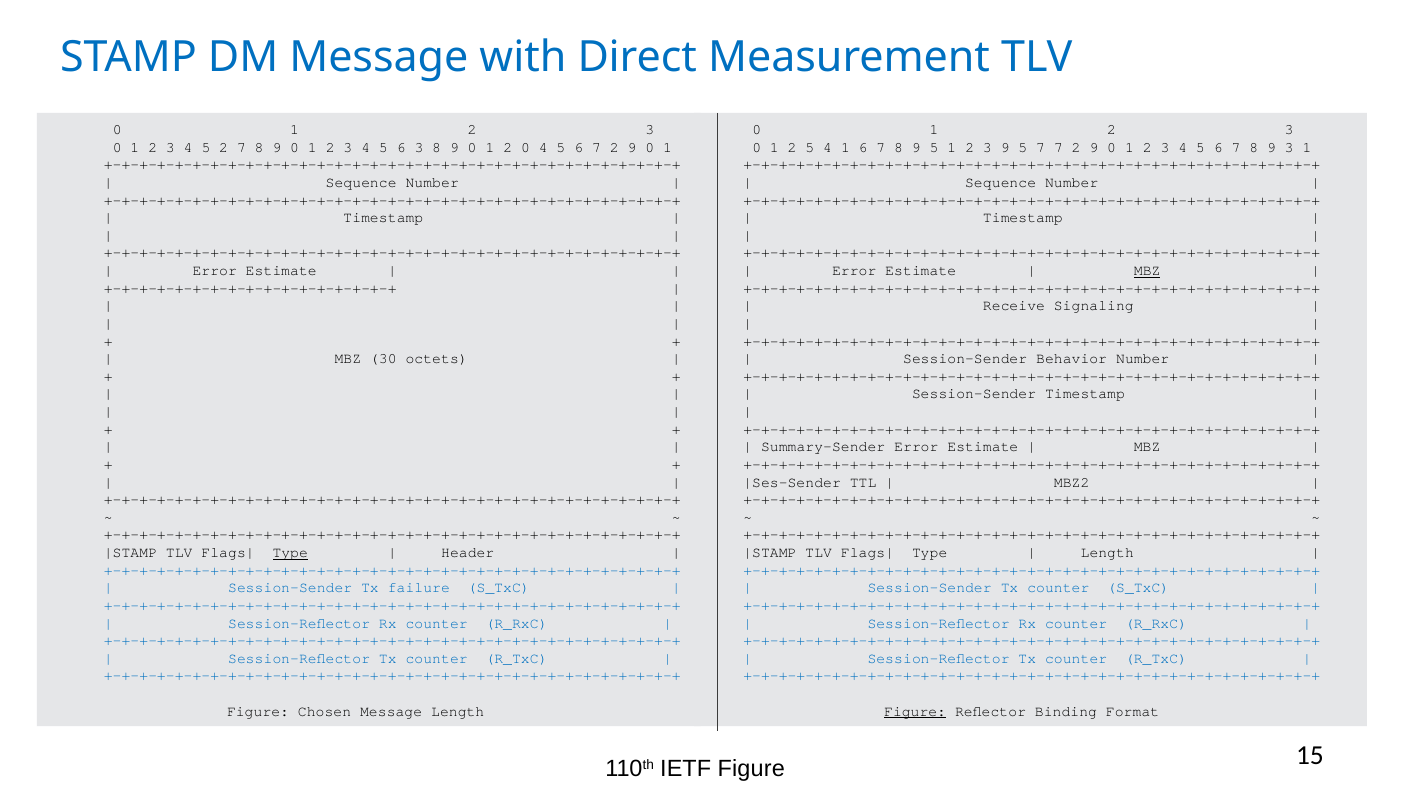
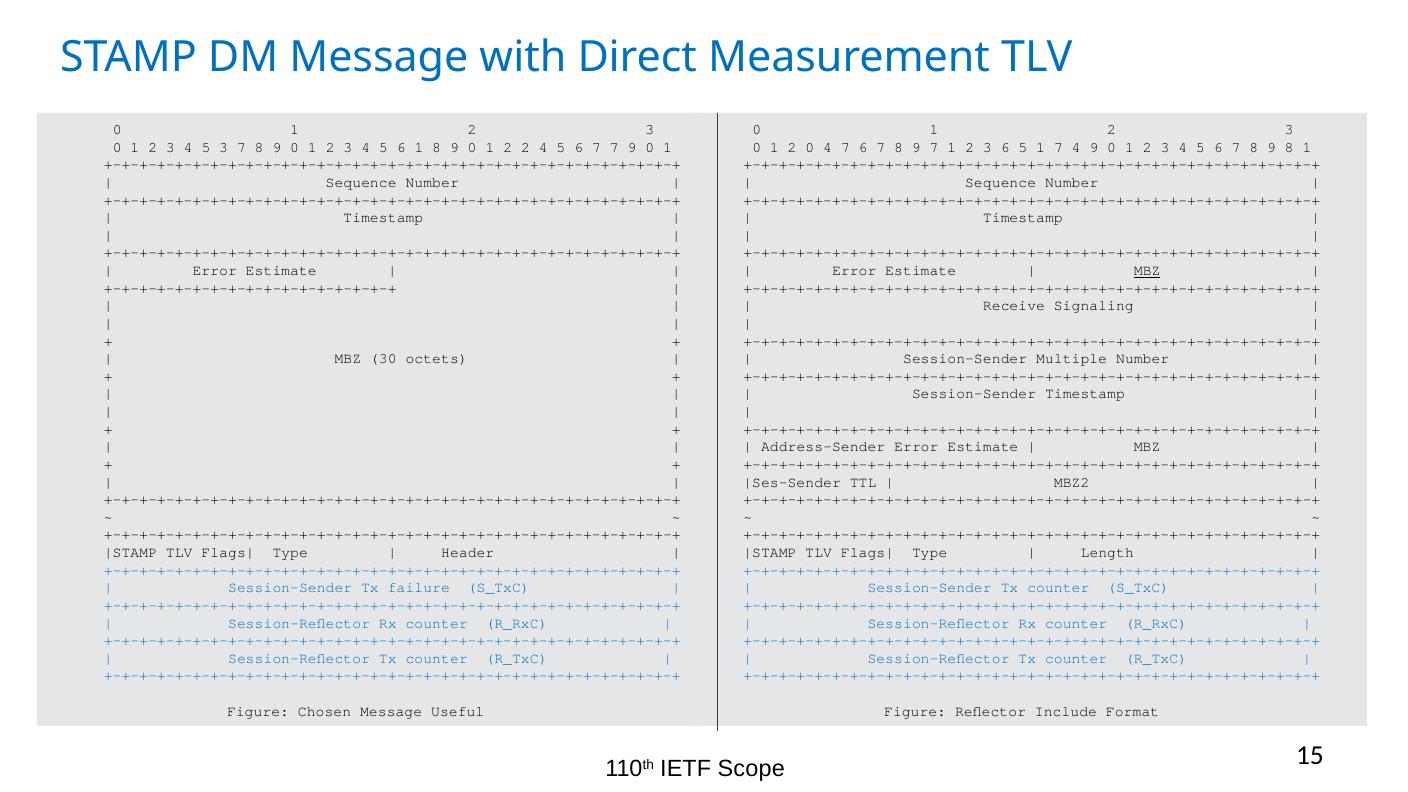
5 2: 2 -> 3 (224, 147)
6 3: 3 -> 1 (419, 147)
2 0: 0 -> 2 (525, 147)
6 7 2: 2 -> 7 (614, 147)
2 5: 5 -> 0 (810, 147)
4 1: 1 -> 7 (845, 147)
8 9 5: 5 -> 7 (934, 147)
3 9: 9 -> 6 (1005, 147)
5 7: 7 -> 1 (1041, 147)
2: 2 -> 4 (1076, 147)
9 3: 3 -> 8 (1289, 147)
Behavior: Behavior -> Multiple (1072, 359)
Summary-Sender: Summary-Sender -> Address-Sender (823, 447)
Type underline: present -> none (290, 553)
Message Length: Length -> Useful (458, 711)
Figure underline: present -> none (915, 711)
Binding: Binding -> Include (1066, 711)
IETF Figure: Figure -> Scope (751, 769)
